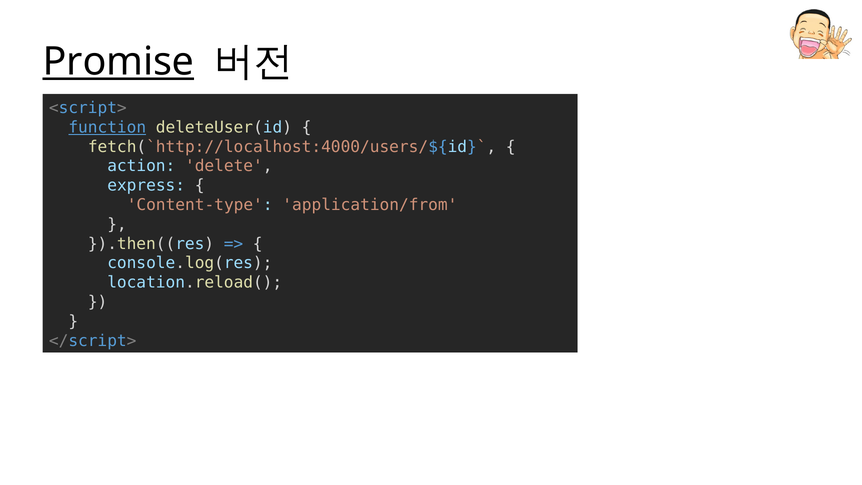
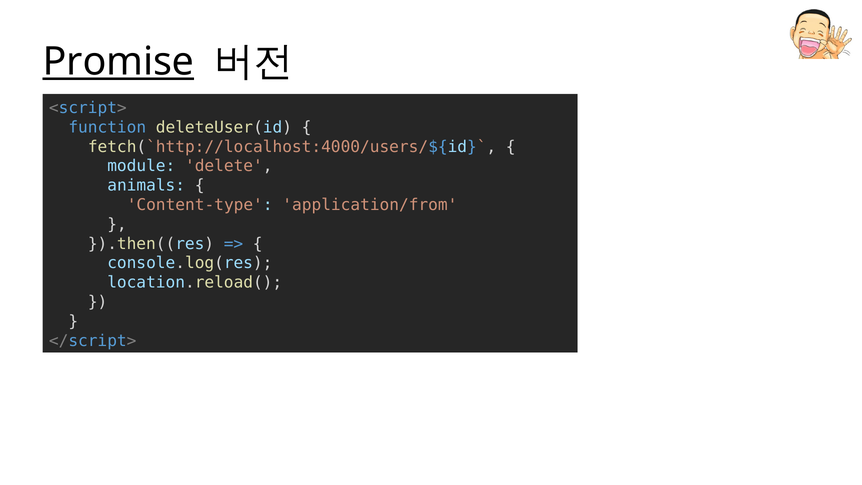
function underline: present -> none (107, 127)
action: action -> module (141, 166)
express: express -> animals (146, 185)
